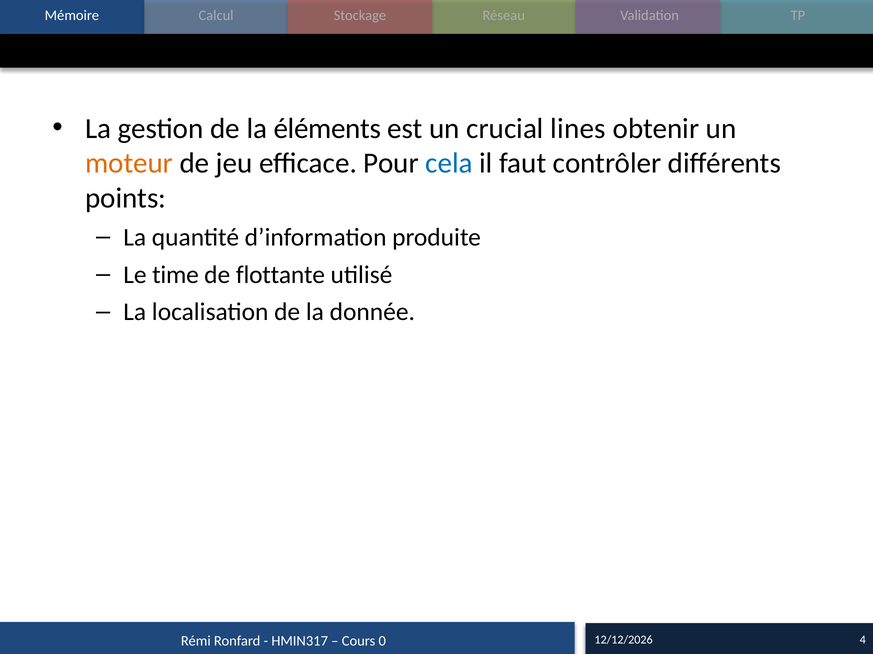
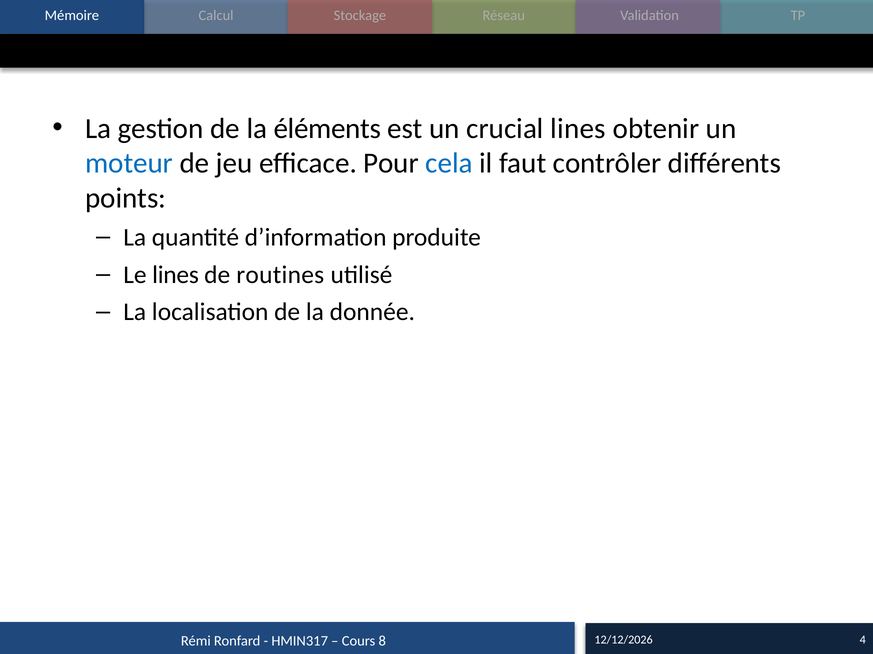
moteur colour: orange -> blue (129, 163)
Le time: time -> lines (176, 275)
flottante: flottante -> routines (280, 275)
0: 0 -> 8 (382, 642)
